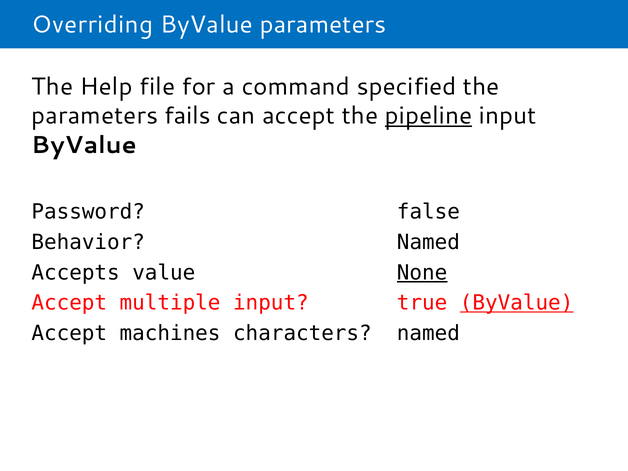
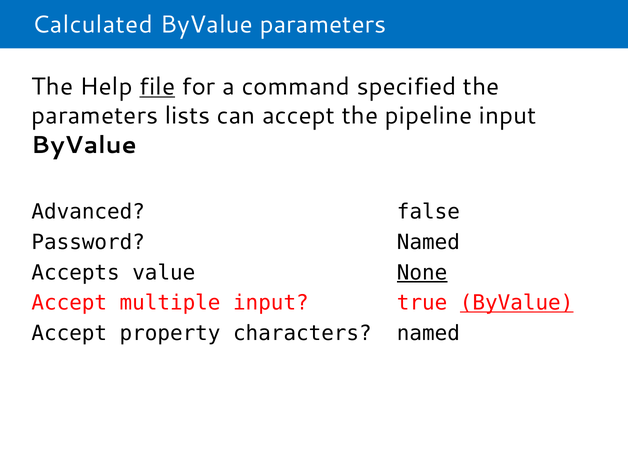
Overriding: Overriding -> Calculated (93, 25)
file underline: none -> present (157, 86)
fails: fails -> lists (188, 116)
pipeline underline: present -> none (429, 116)
Password: Password -> Advanced (88, 212)
Behavior: Behavior -> Password (88, 242)
machines: machines -> property (170, 333)
